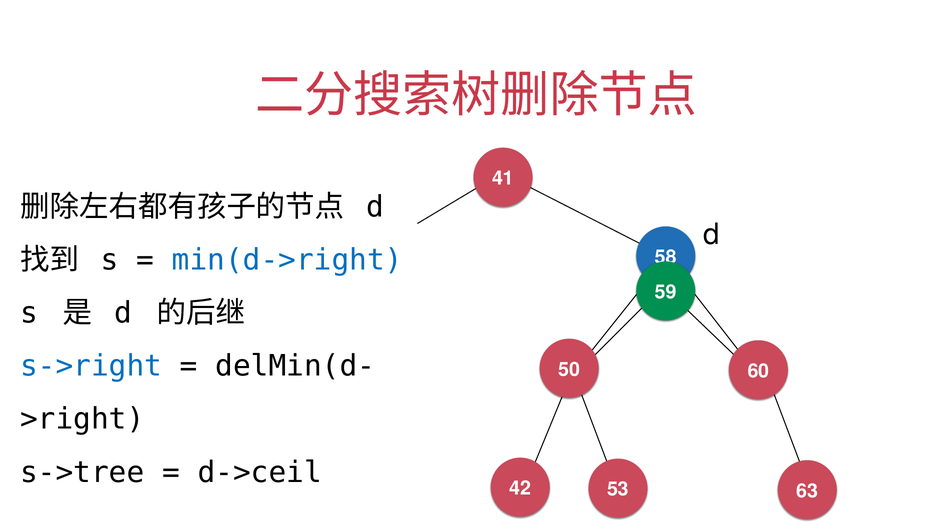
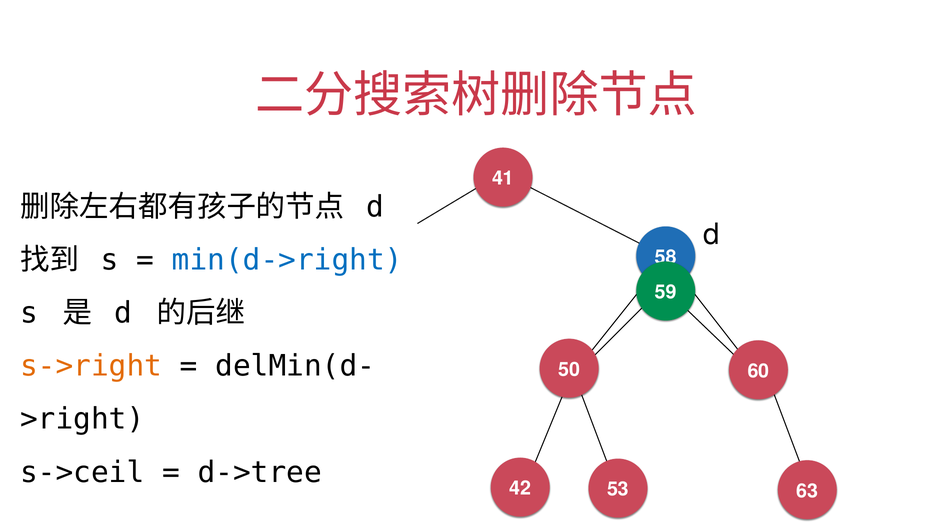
s->right colour: blue -> orange (91, 366)
s->tree: s->tree -> s->ceil (82, 472)
d->ceil: d->ceil -> d->tree (260, 472)
